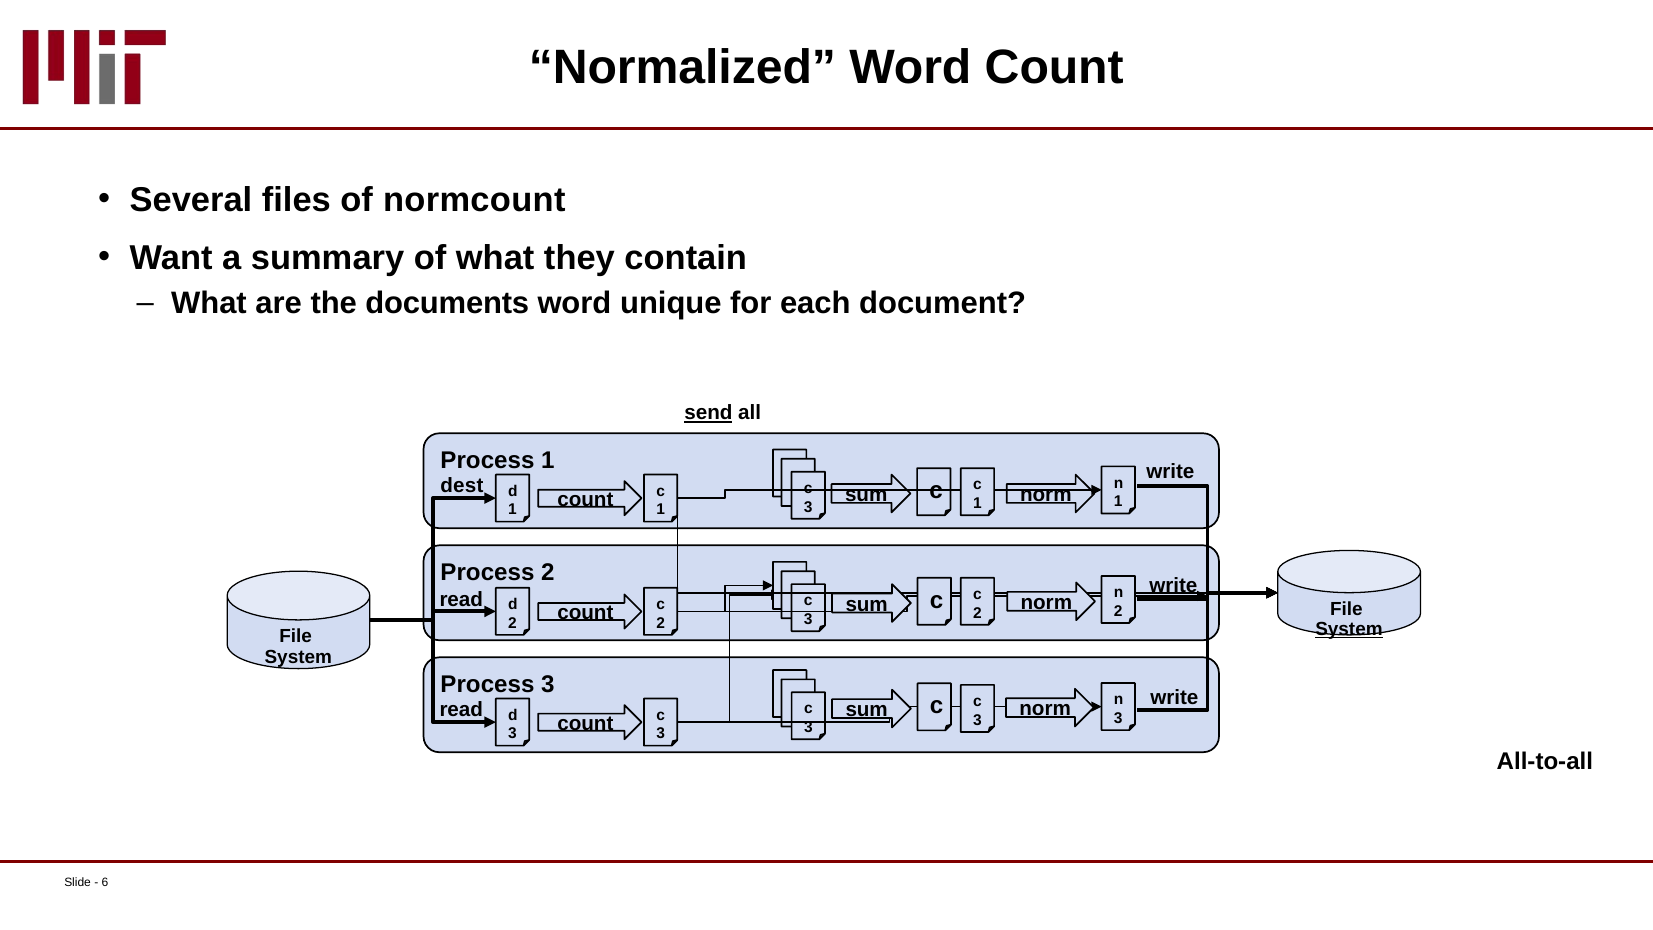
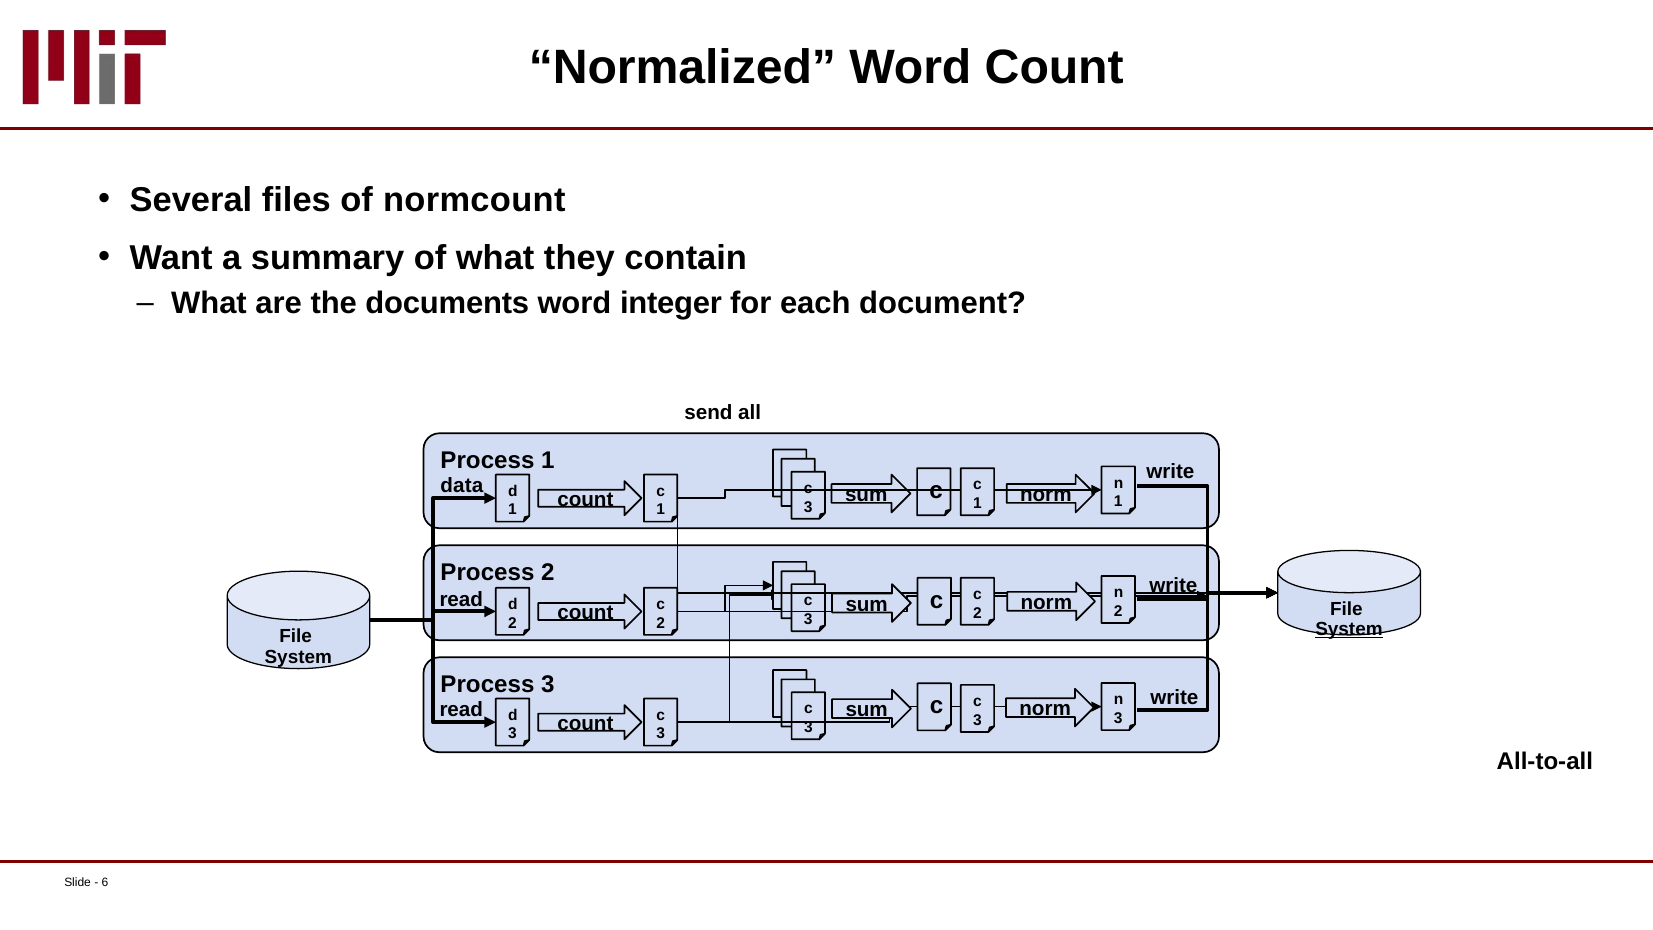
unique: unique -> integer (671, 303)
send underline: present -> none (708, 413)
dest: dest -> data (462, 485)
